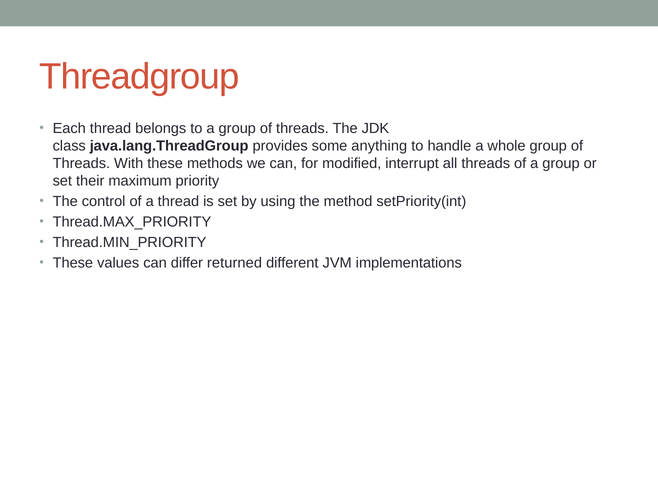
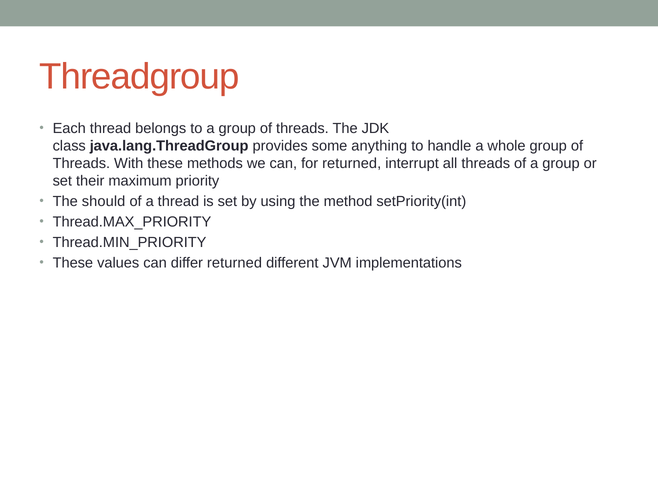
for modified: modified -> returned (352, 163)
control: control -> should (104, 201)
